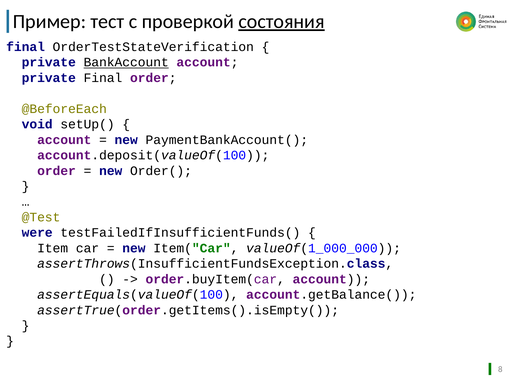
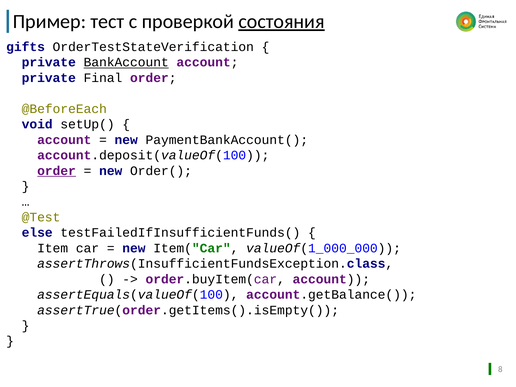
final: final -> gifts (26, 47)
order underline: none -> present (57, 171)
were: were -> else (37, 233)
